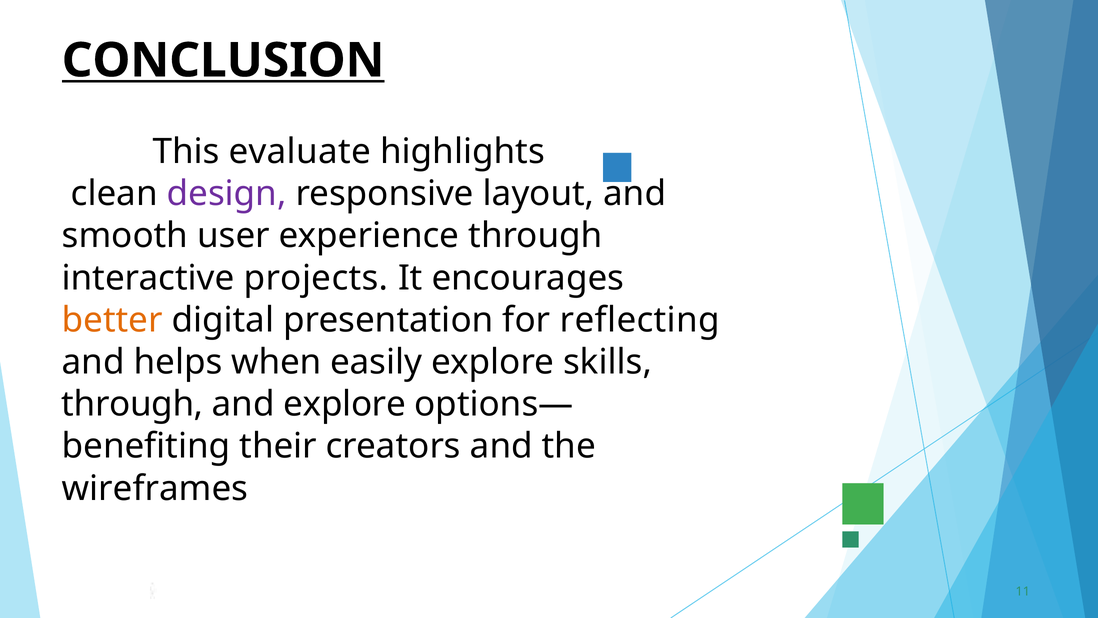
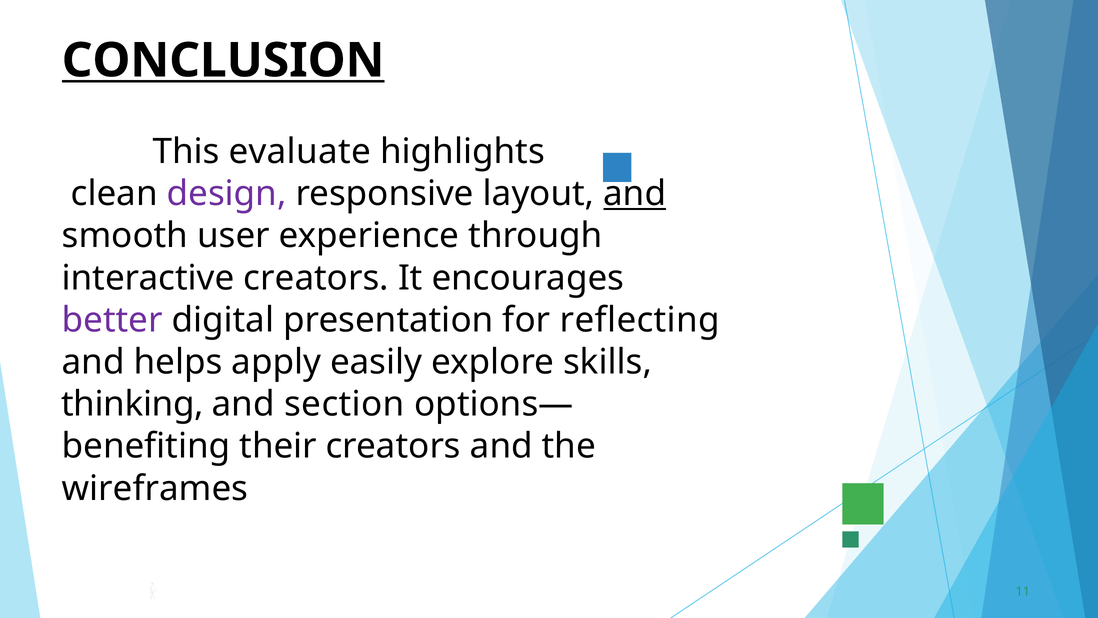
and underline: none -> present (635, 194)
interactive projects: projects -> creators (316, 278)
better colour: orange -> purple (112, 320)
when: when -> apply (276, 362)
through: through -> thinking (132, 404)
and explore: explore -> section (344, 404)
